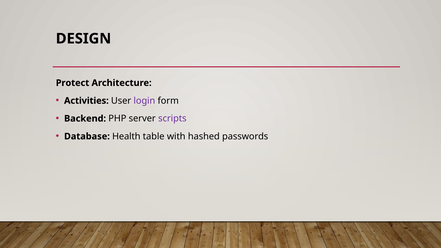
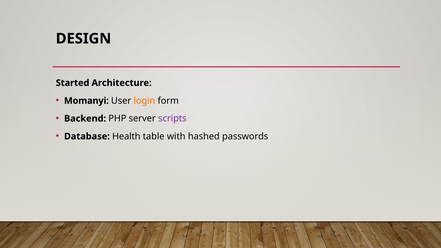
Protect: Protect -> Started (73, 83)
Activities: Activities -> Momanyi (86, 101)
login colour: purple -> orange (144, 101)
